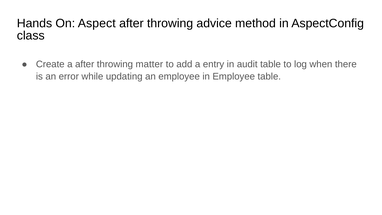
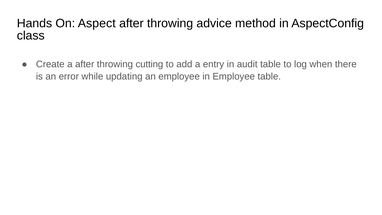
matter: matter -> cutting (149, 64)
